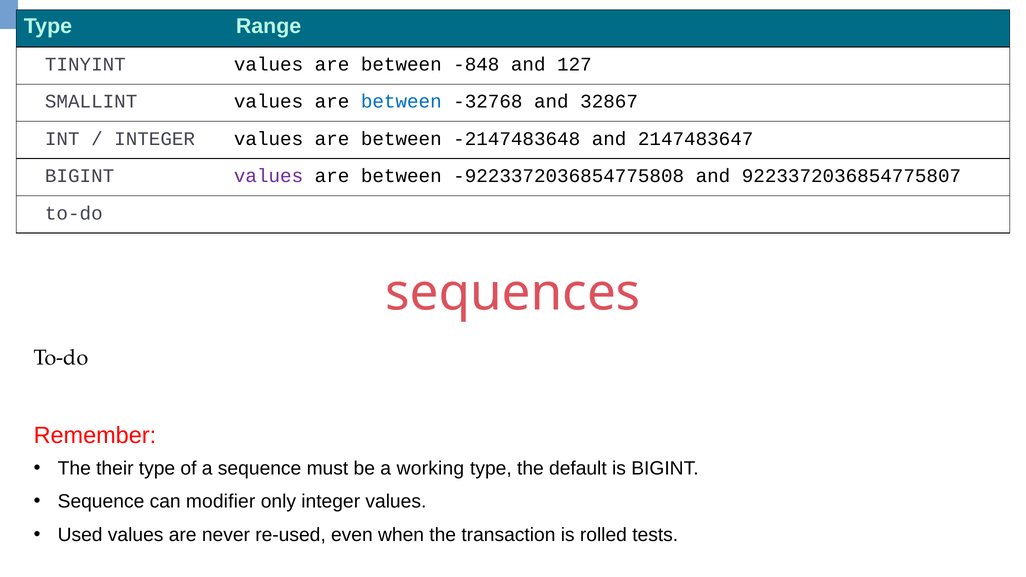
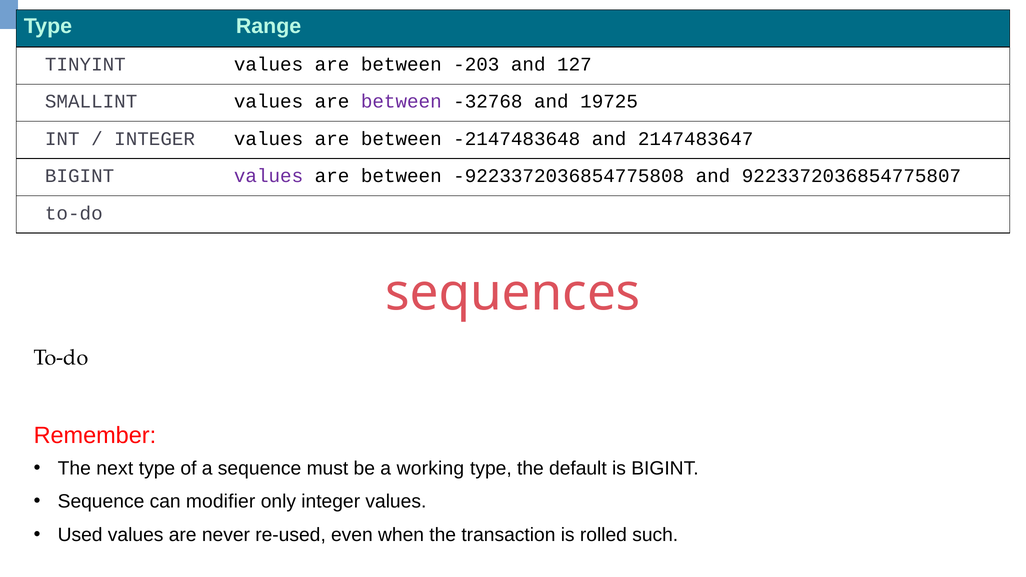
-848: -848 -> -203 (476, 64)
between colour: blue -> purple (401, 102)
32867: 32867 -> 19725 (609, 102)
their: their -> next (115, 468)
tests: tests -> such (655, 535)
